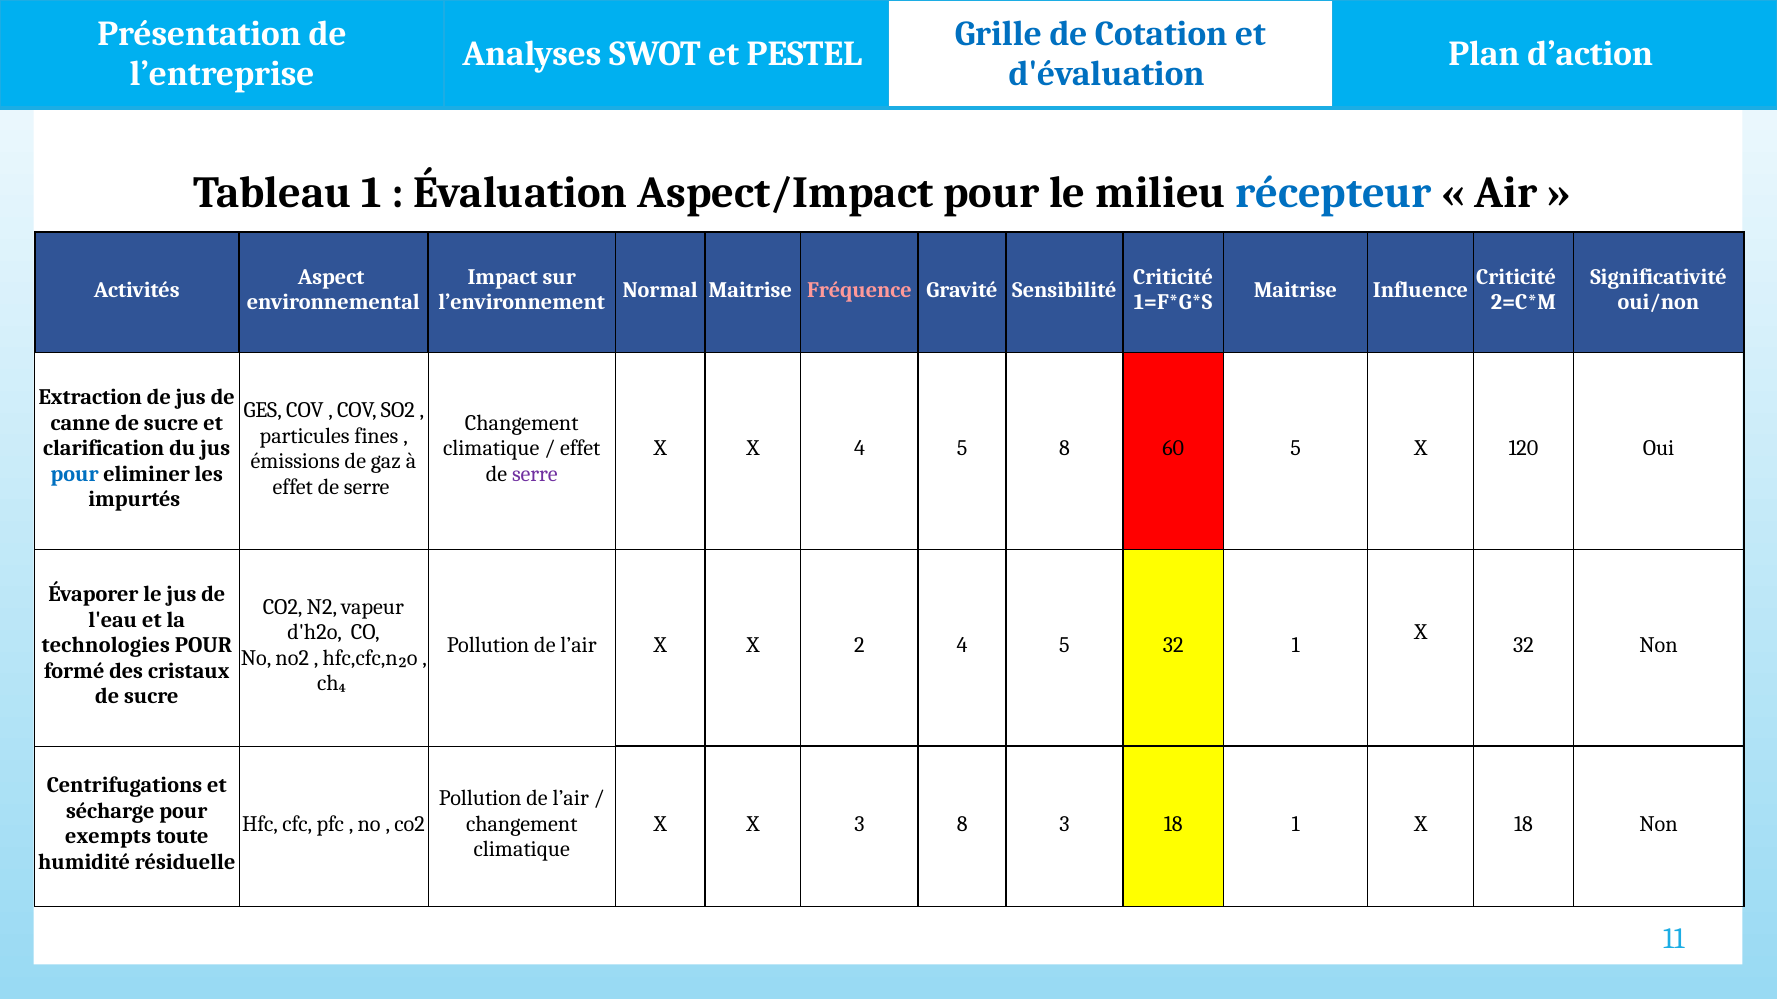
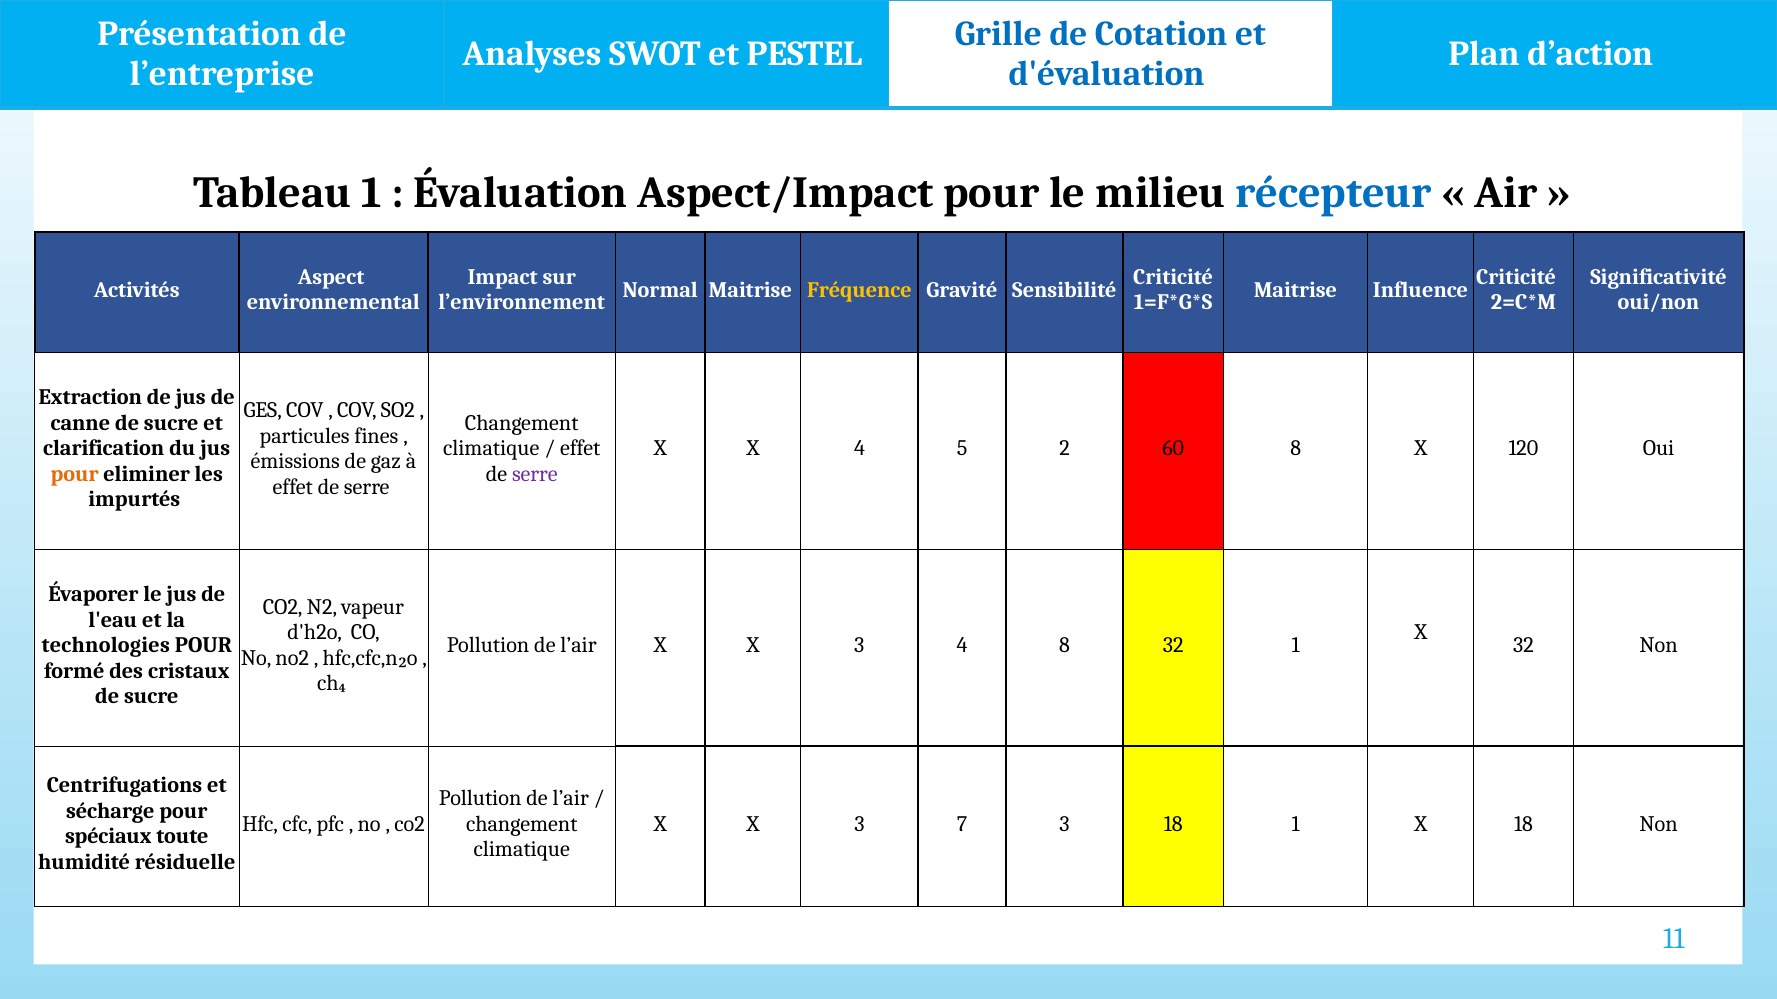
Fréquence colour: pink -> yellow (859, 290)
5 8: 8 -> 2 (1064, 449)
60 5: 5 -> 8 (1296, 449)
pour colour: blue -> orange (75, 474)
l’air X X 2: 2 -> 3 (859, 646)
5: 5 -> 8 (1065, 646)
3 8: 8 -> 7 (962, 824)
exempts: exempts -> spéciaux (108, 837)
